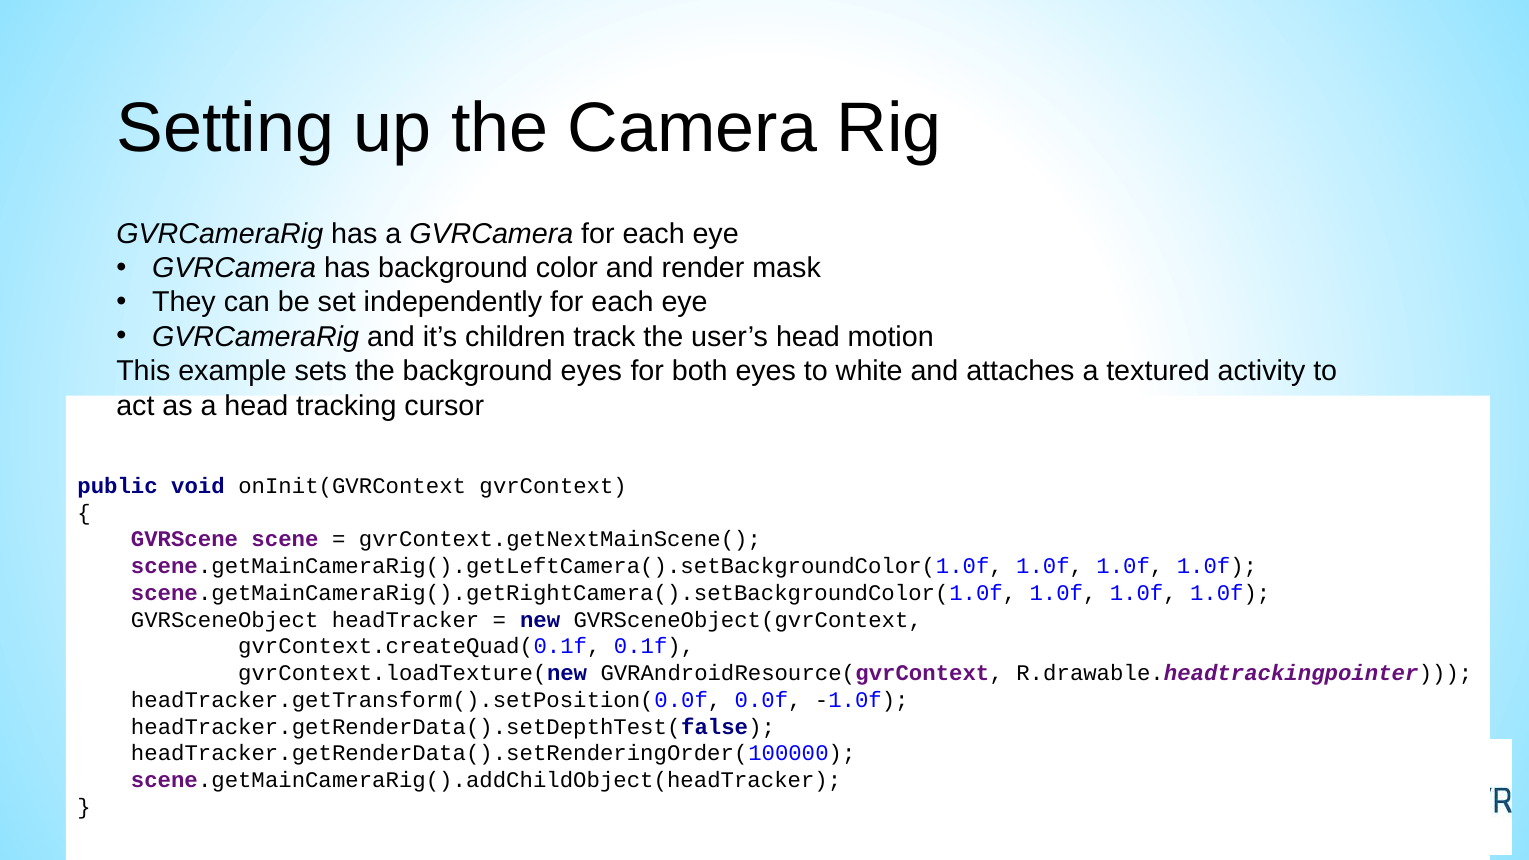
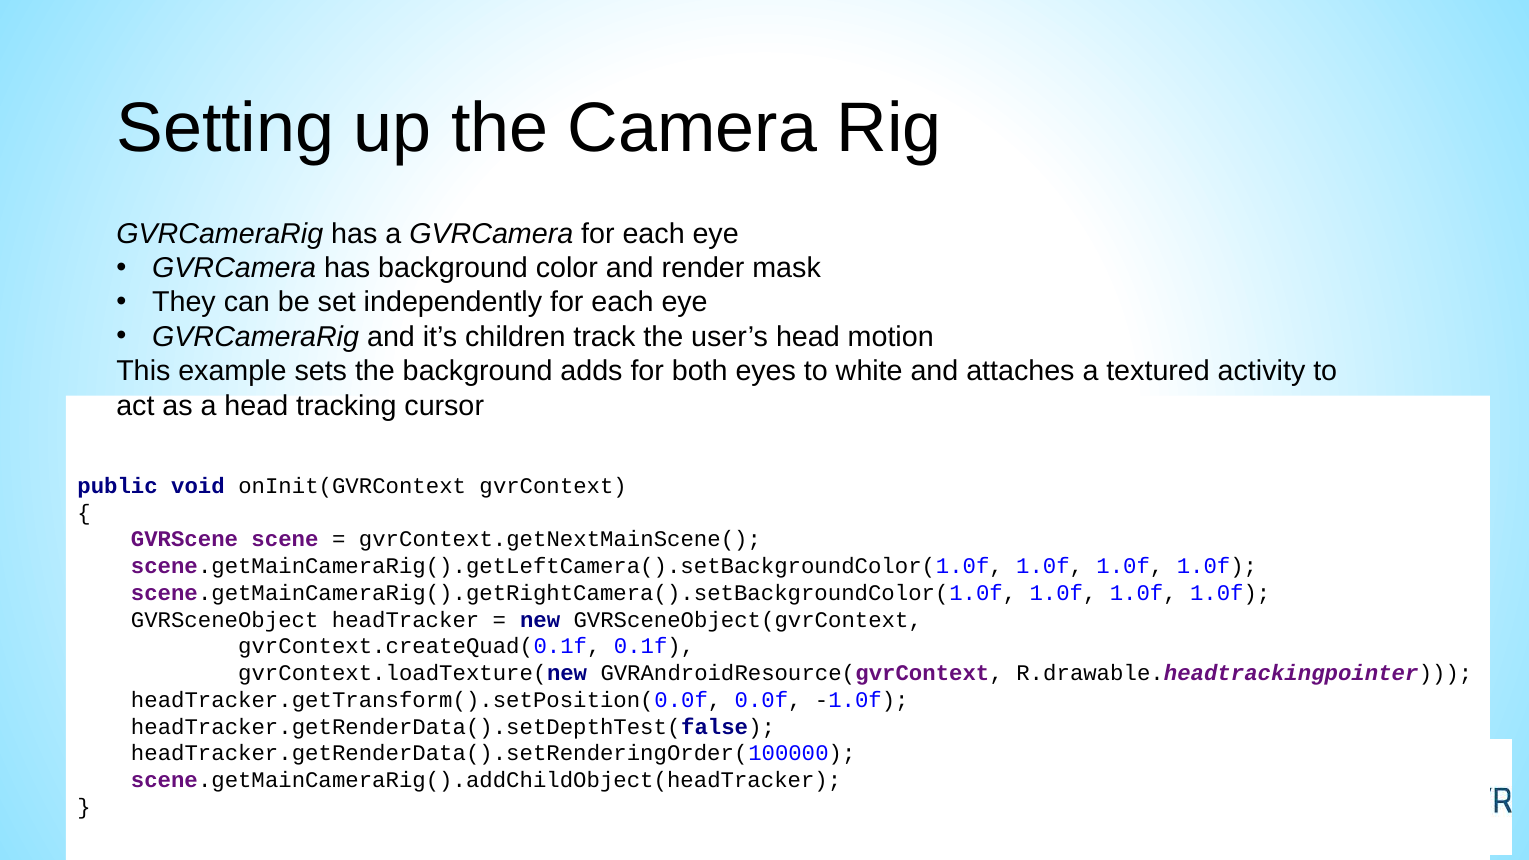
background eyes: eyes -> adds (592, 371)
